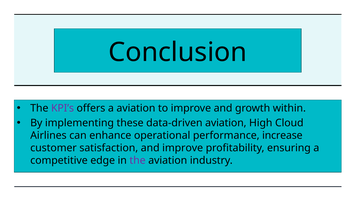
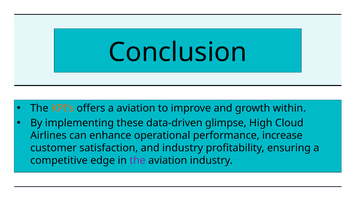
KPI’s colour: purple -> orange (63, 108)
data-driven aviation: aviation -> glimpse (226, 123)
and improve: improve -> industry (183, 148)
